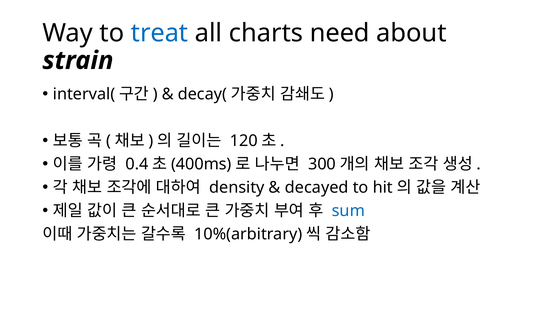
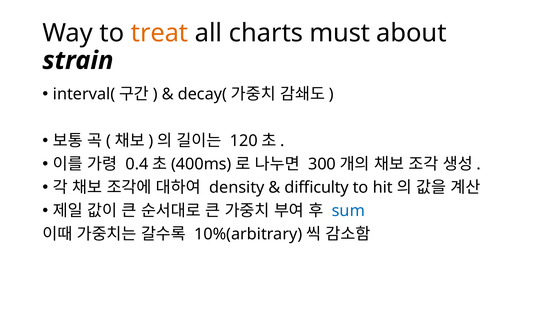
treat colour: blue -> orange (160, 33)
need: need -> must (340, 33)
decayed: decayed -> difficulty (317, 188)
